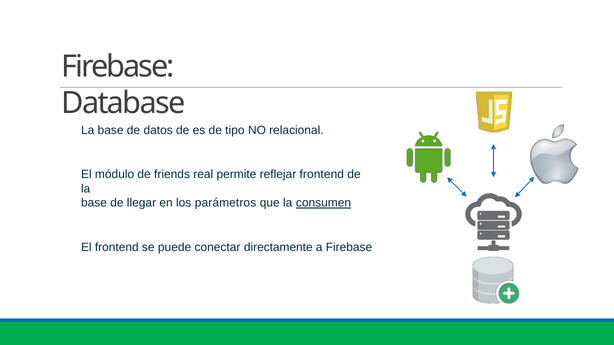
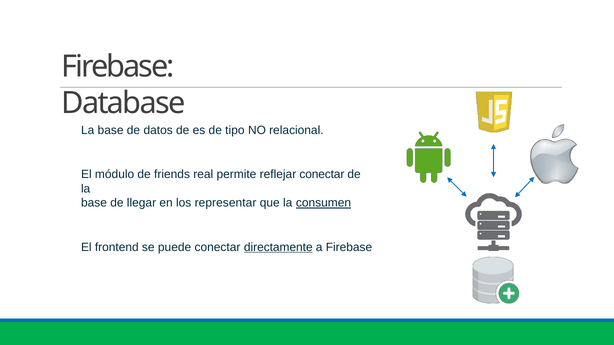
reflejar frontend: frontend -> conectar (322, 174)
parámetros: parámetros -> representar (226, 203)
directamente underline: none -> present (278, 247)
